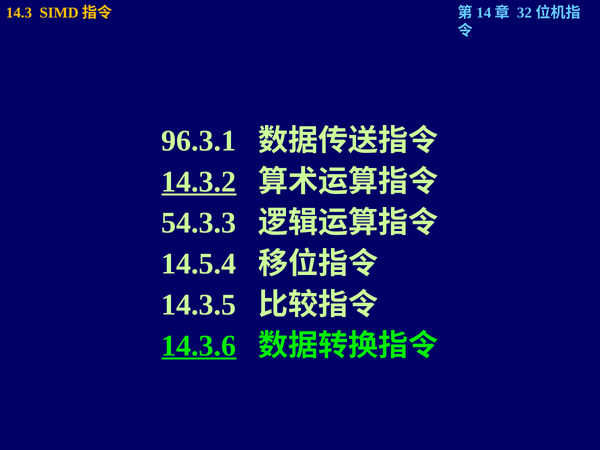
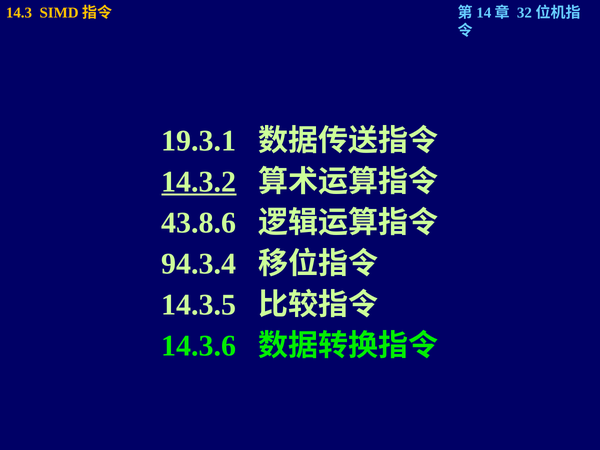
96.3.1: 96.3.1 -> 19.3.1 (199, 141)
54.3.3: 54.3.3 -> 43.8.6 (199, 223)
14.5.4: 14.5.4 -> 94.3.4 (199, 264)
14.3.6 underline: present -> none (199, 346)
